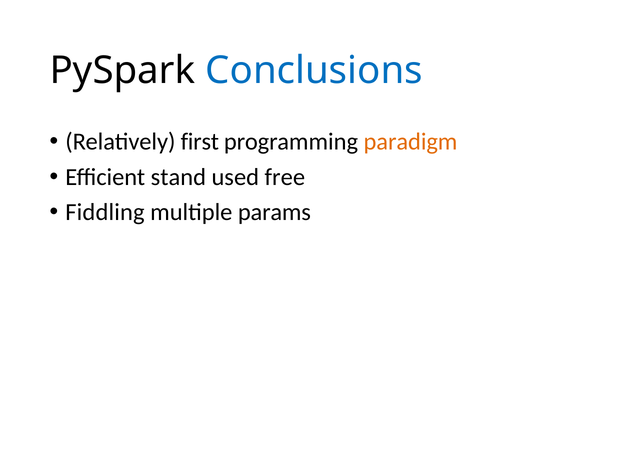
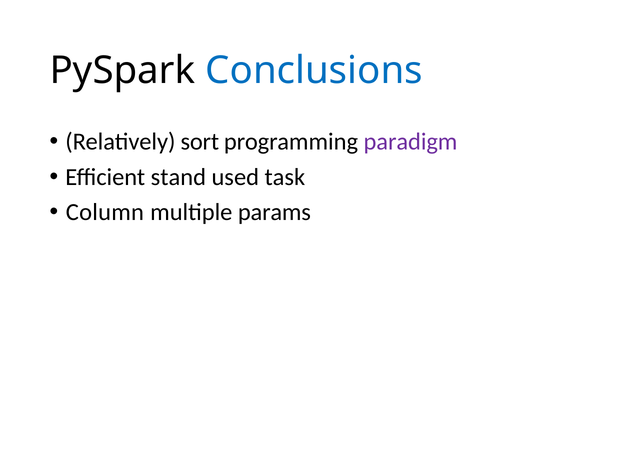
first: first -> sort (200, 142)
paradigm colour: orange -> purple (410, 142)
free: free -> task (285, 177)
Fiddling: Fiddling -> Column (105, 212)
